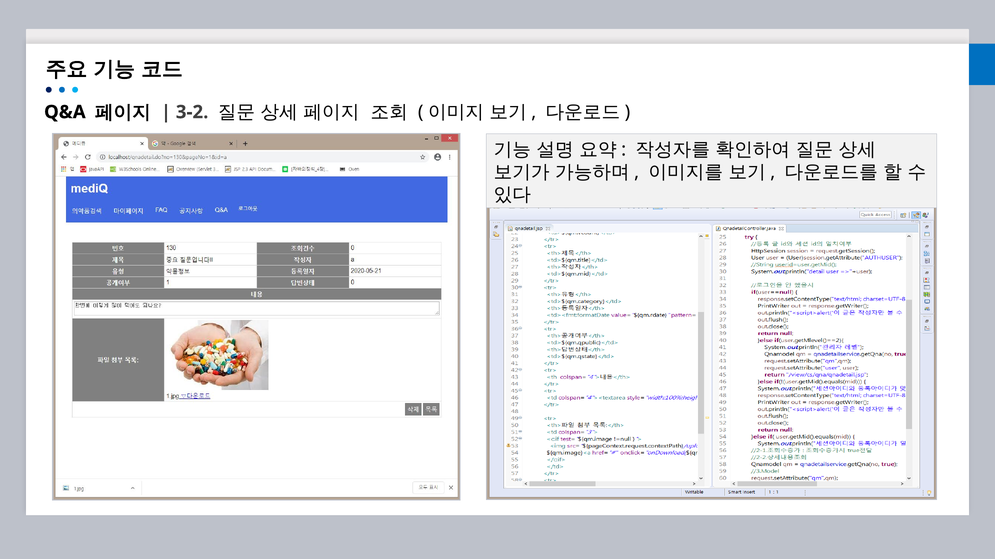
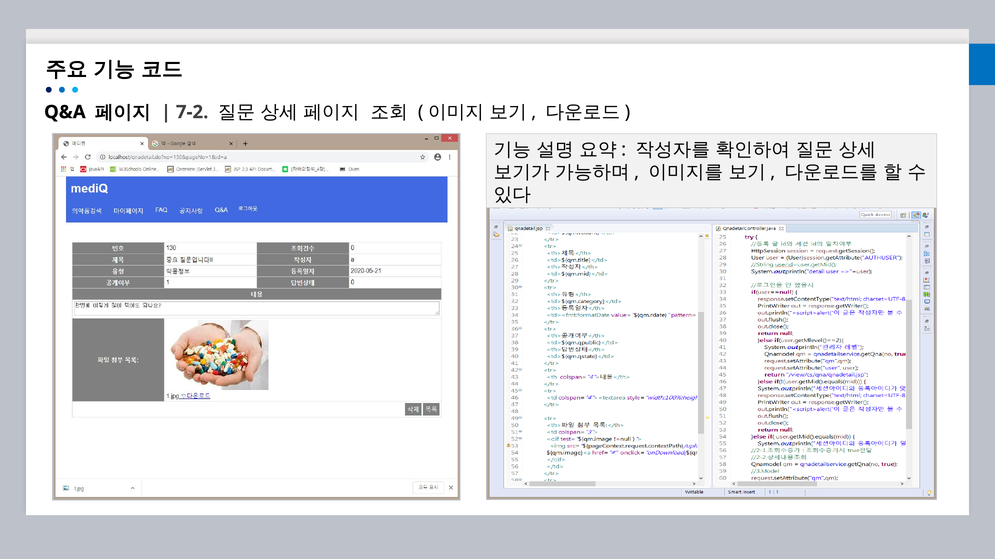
3-2: 3-2 -> 7-2 (192, 112)
